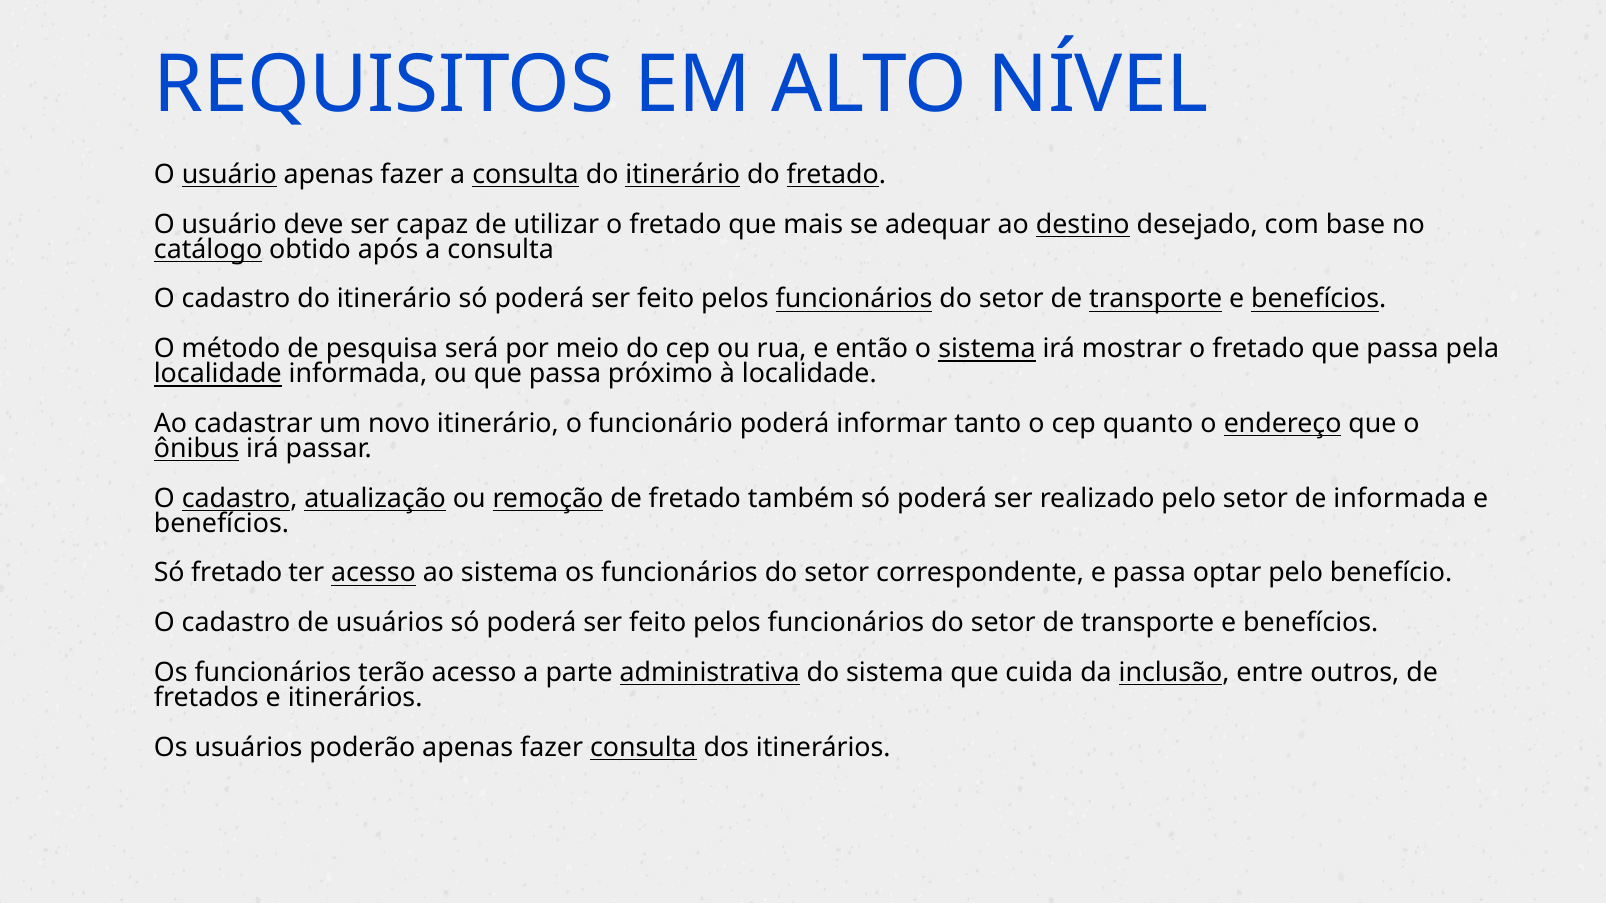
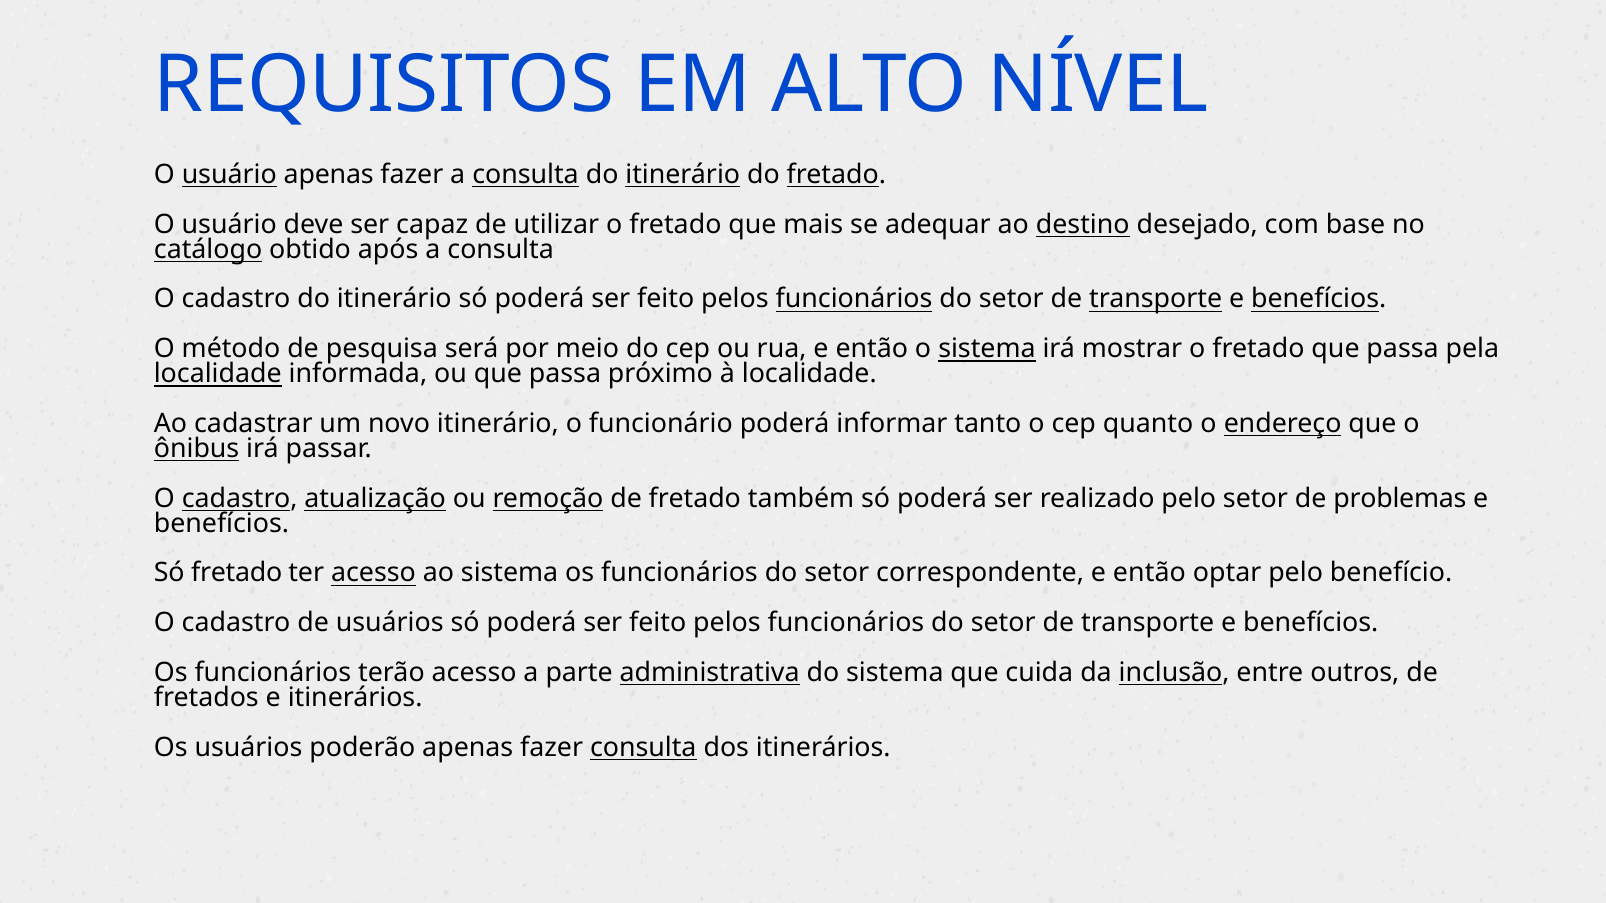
de informada: informada -> problemas (1400, 499)
correspondente e passa: passa -> então (1149, 573)
